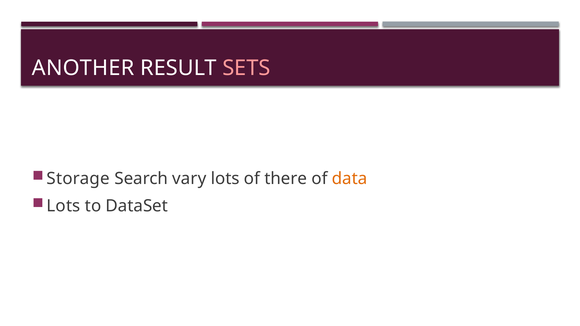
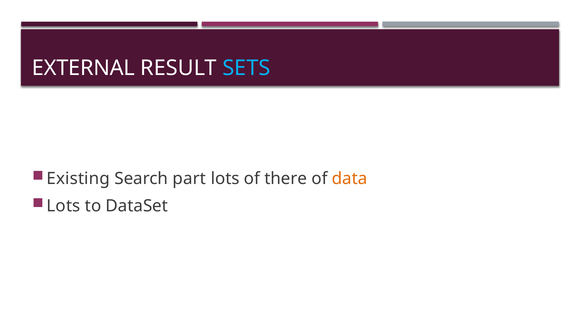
ANOTHER: ANOTHER -> EXTERNAL (83, 68)
SETS colour: pink -> light blue (246, 68)
Storage: Storage -> Existing (78, 179)
vary: vary -> part (189, 179)
